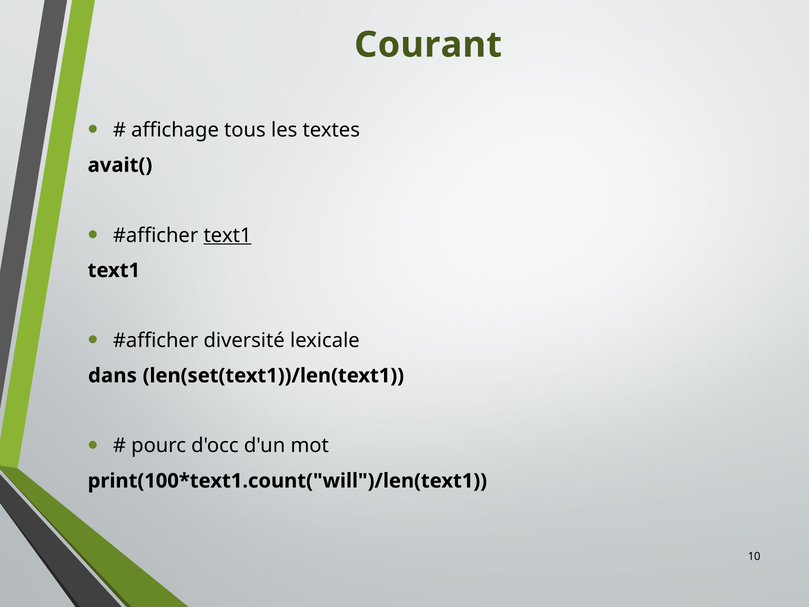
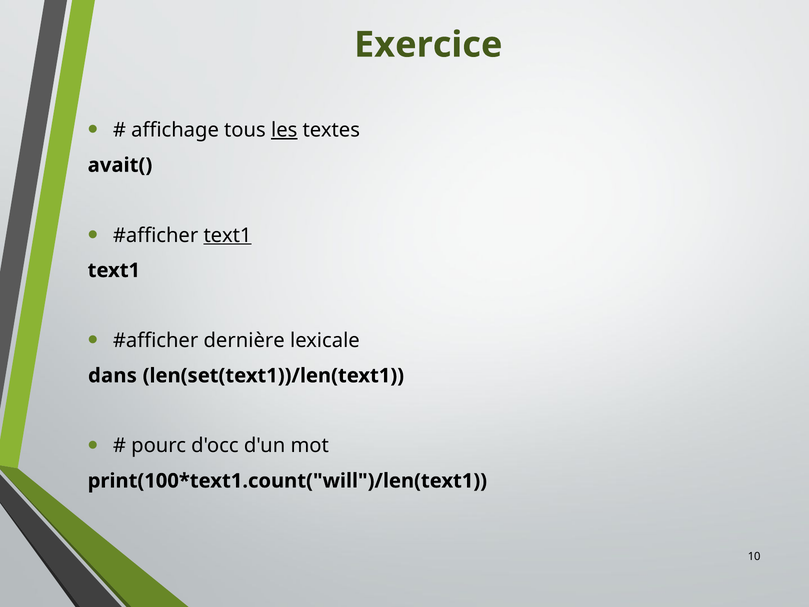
Courant: Courant -> Exercice (428, 45)
les underline: none -> present (284, 130)
diversité: diversité -> dernière (244, 340)
